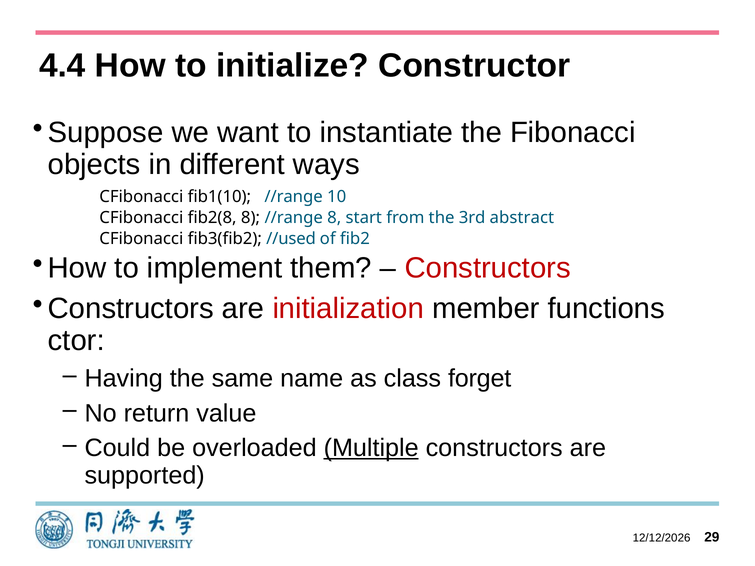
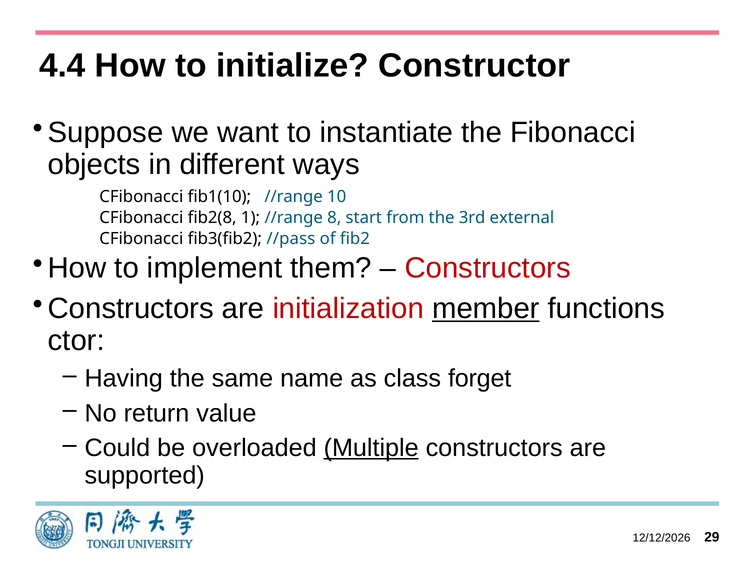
fib2(8 8: 8 -> 1 (250, 218)
abstract: abstract -> external (522, 218)
//used: //used -> //pass (291, 239)
member underline: none -> present (486, 309)
